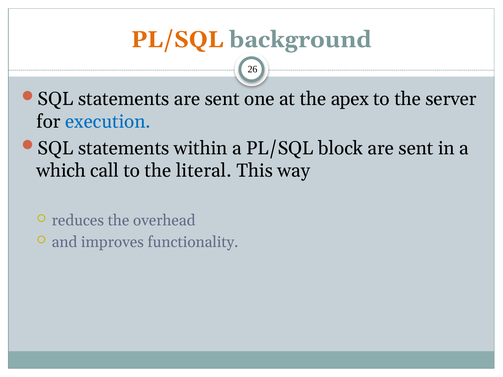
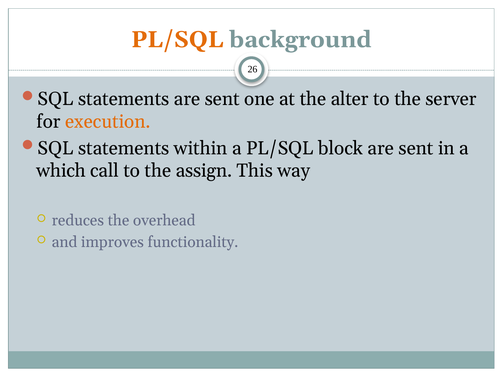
apex: apex -> alter (350, 99)
execution colour: blue -> orange (108, 122)
literal: literal -> assign (204, 171)
